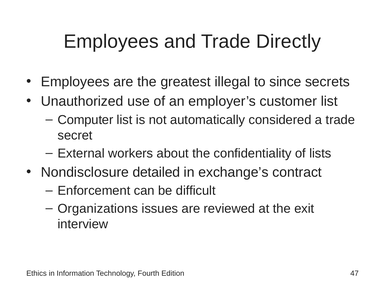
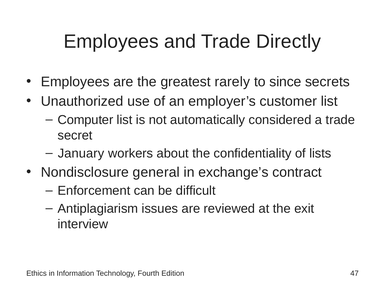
illegal: illegal -> rarely (232, 82)
External: External -> January (81, 153)
detailed: detailed -> general (156, 172)
Organizations: Organizations -> Antiplagiarism (98, 209)
